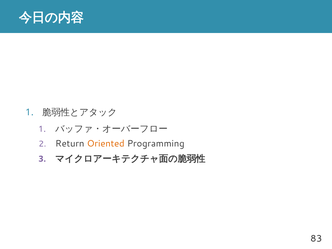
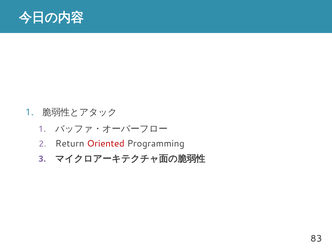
Oriented colour: orange -> red (106, 144)
